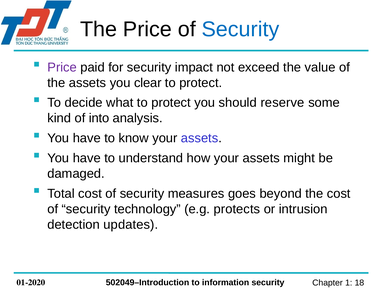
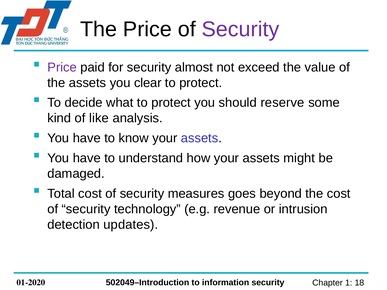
Security colour: blue -> purple (240, 29)
impact: impact -> almost (194, 67)
into: into -> like (99, 118)
protects: protects -> revenue (237, 209)
